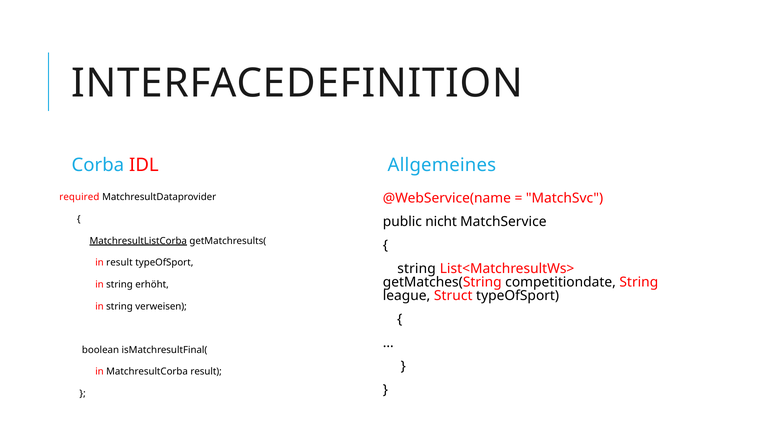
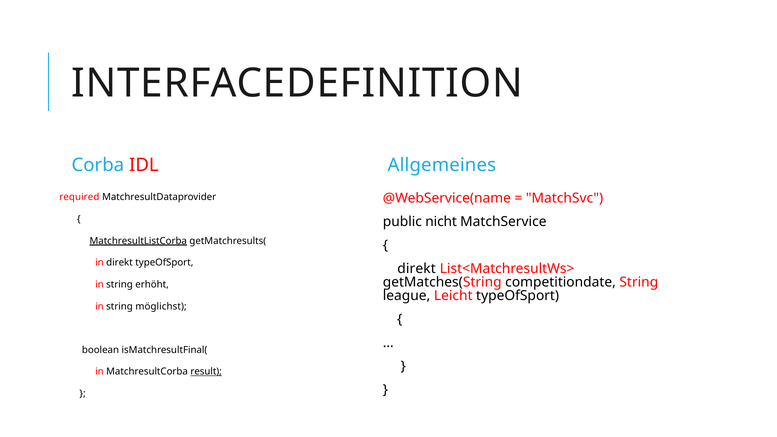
in result: result -> direkt (120, 263)
string: string -> direkt (417, 269)
Struct: Struct -> Leicht (453, 296)
verweisen: verweisen -> möglichst (161, 306)
result underline: none -> present (206, 372)
